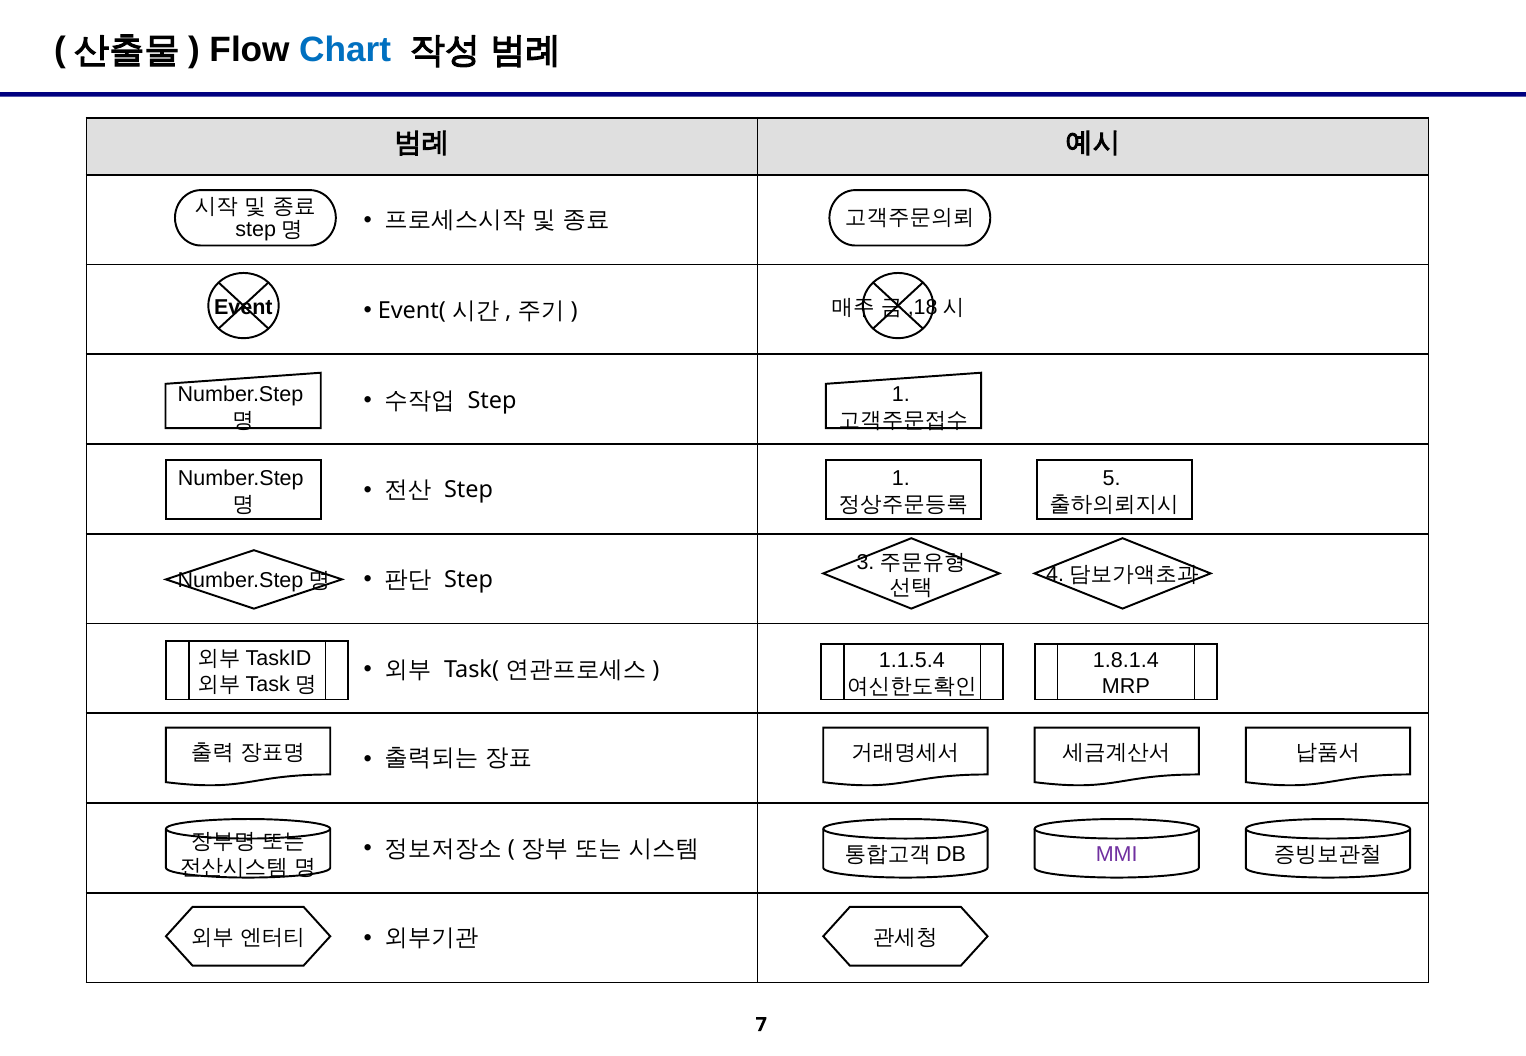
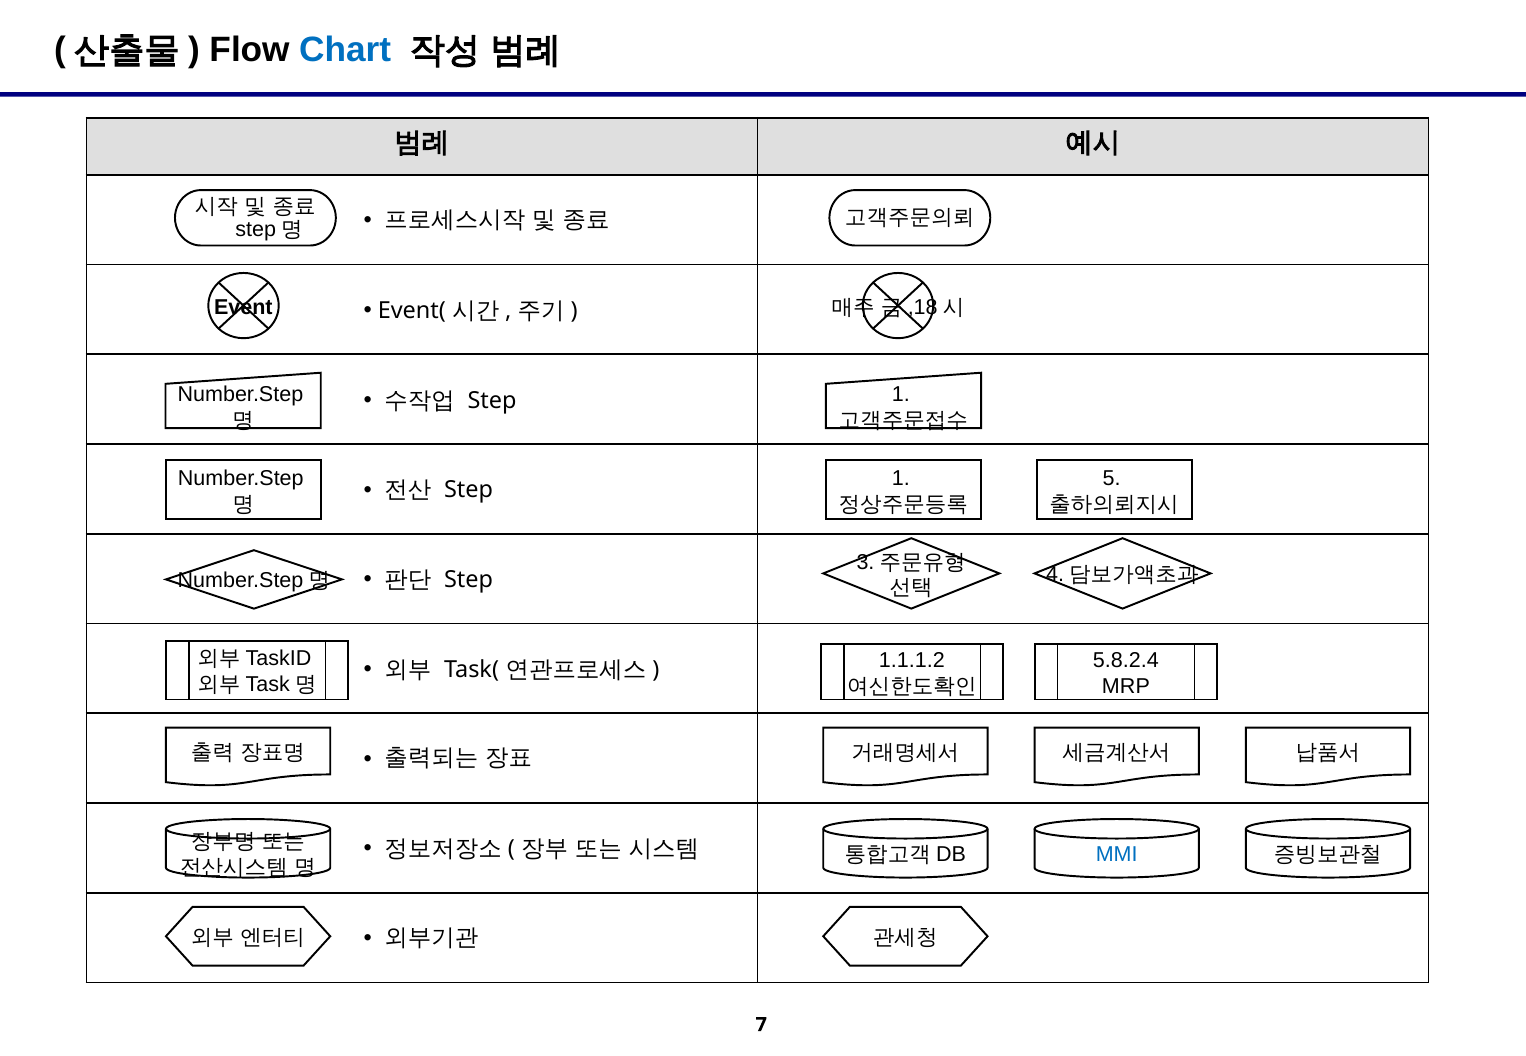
1.1.5.4: 1.1.5.4 -> 1.1.1.2 (912, 661)
1.8.1.4: 1.8.1.4 -> 5.8.2.4 (1126, 661)
MMI colour: purple -> blue (1117, 855)
